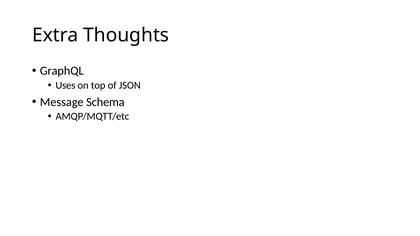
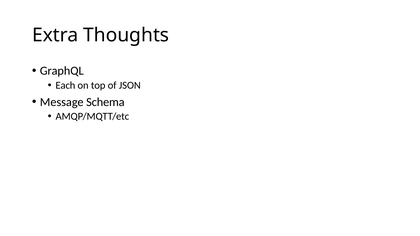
Uses: Uses -> Each (65, 85)
